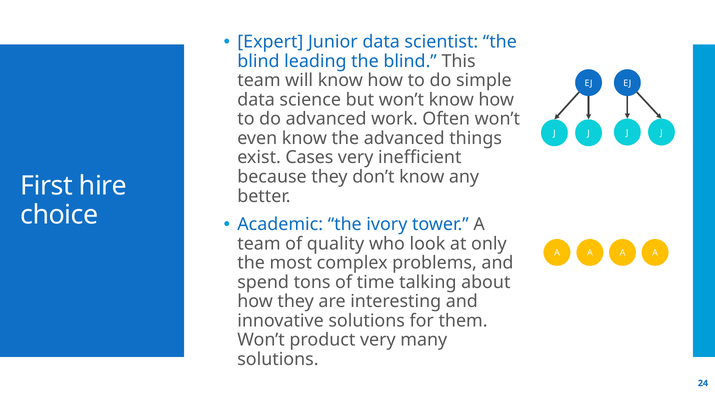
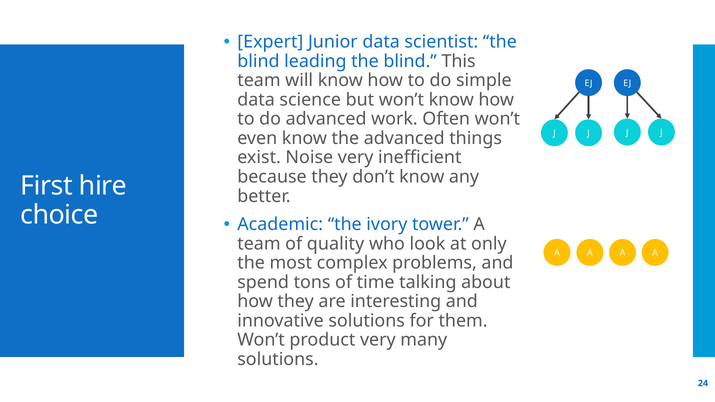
Cases: Cases -> Noise (309, 158)
